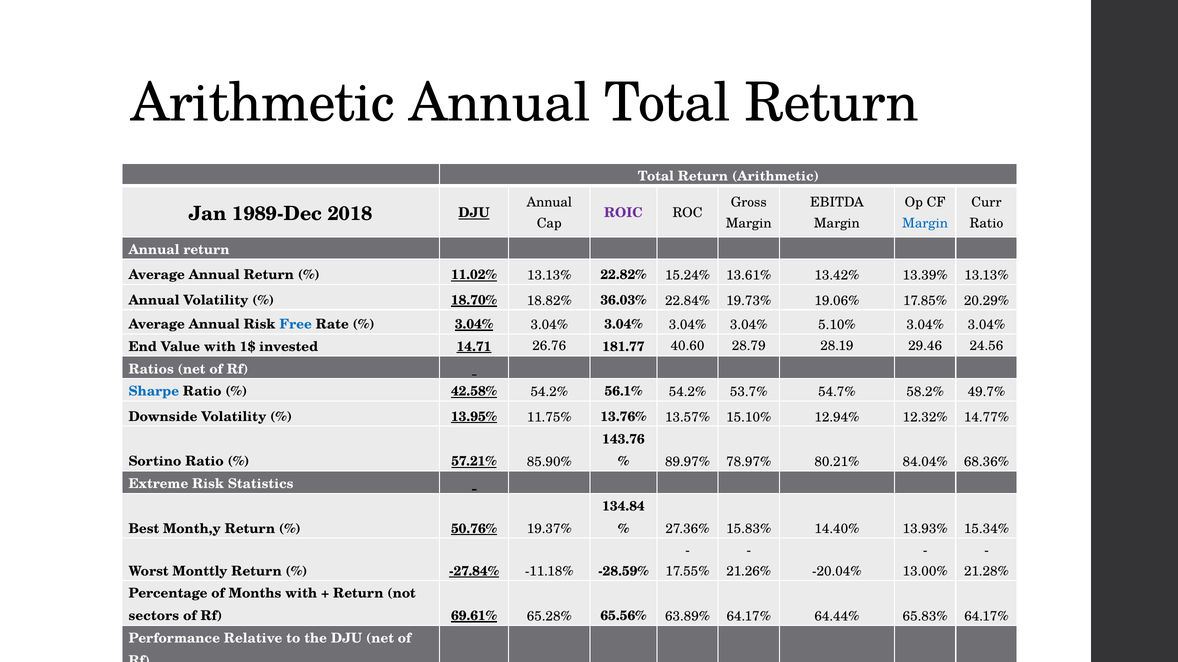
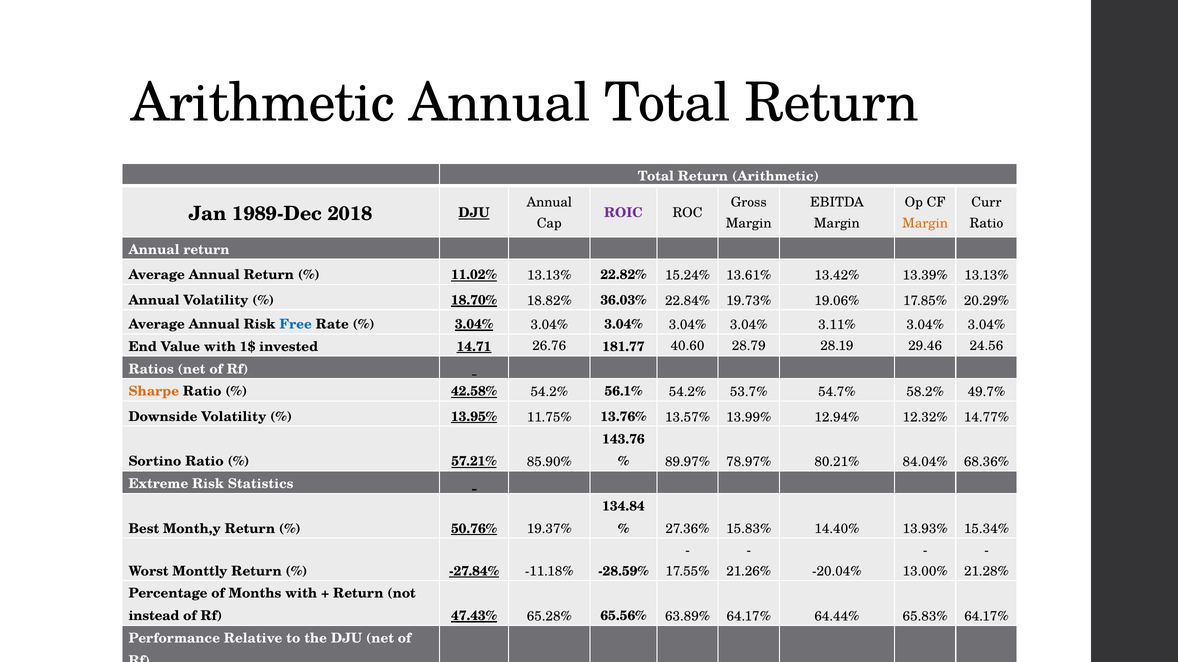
Margin colour: blue -> orange (925, 224)
5.10%: 5.10% -> 3.11% (837, 325)
Sharpe colour: blue -> orange (154, 392)
15.10%: 15.10% -> 13.99% (749, 418)
sectors: sectors -> instead (154, 616)
69.61%: 69.61% -> 47.43% (474, 616)
